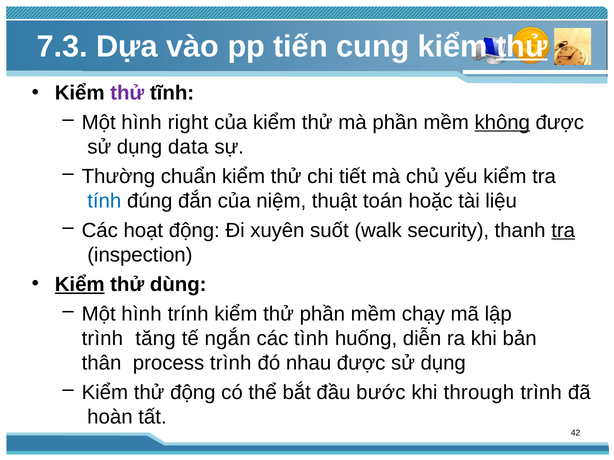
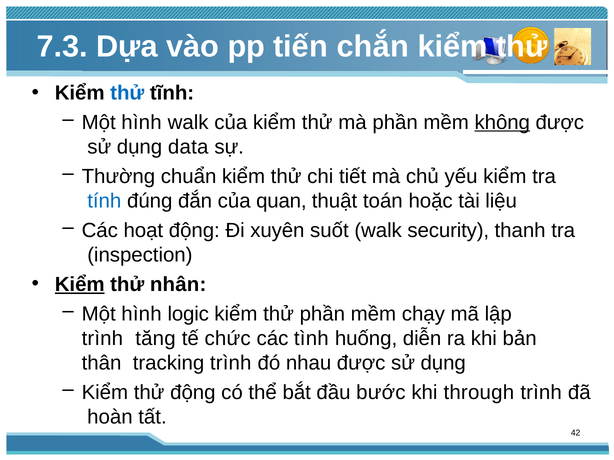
cung: cung -> chắn (373, 46)
thử underline: present -> none (522, 46)
thử colour: purple -> blue (127, 93)
hình right: right -> walk (188, 122)
niệm: niệm -> quan (281, 201)
tra underline: present -> none (563, 231)
dùng: dùng -> nhân (178, 285)
trính: trính -> logic (188, 314)
ngắn: ngắn -> chức (228, 339)
process: process -> tracking (169, 363)
